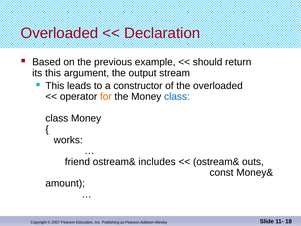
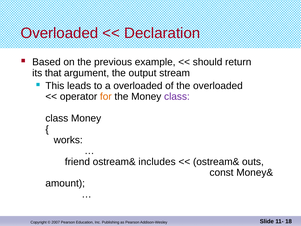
its this: this -> that (53, 73)
a constructor: constructor -> overloaded (138, 86)
class colour: blue -> purple (177, 97)
